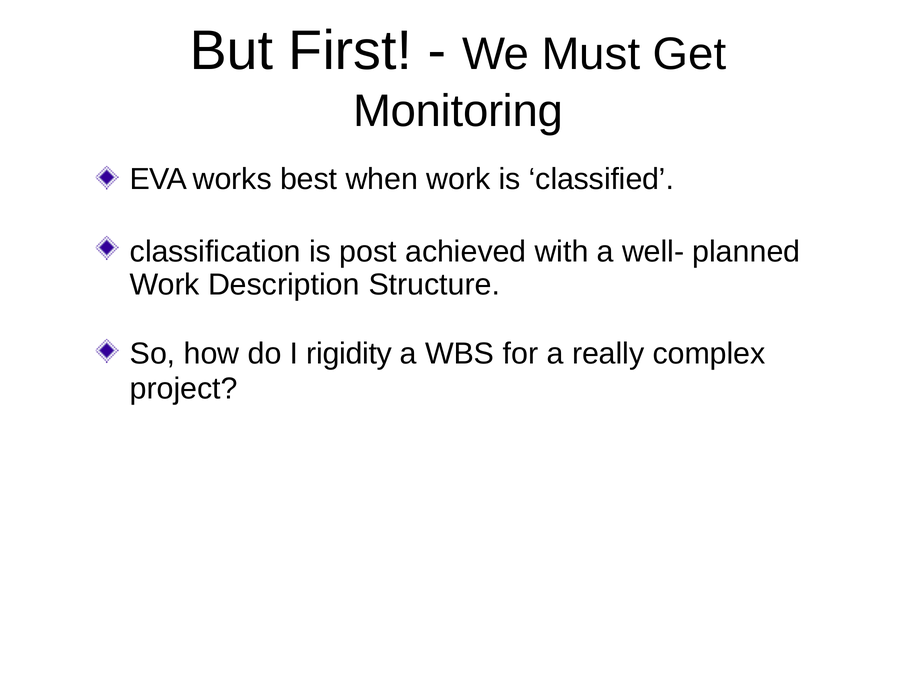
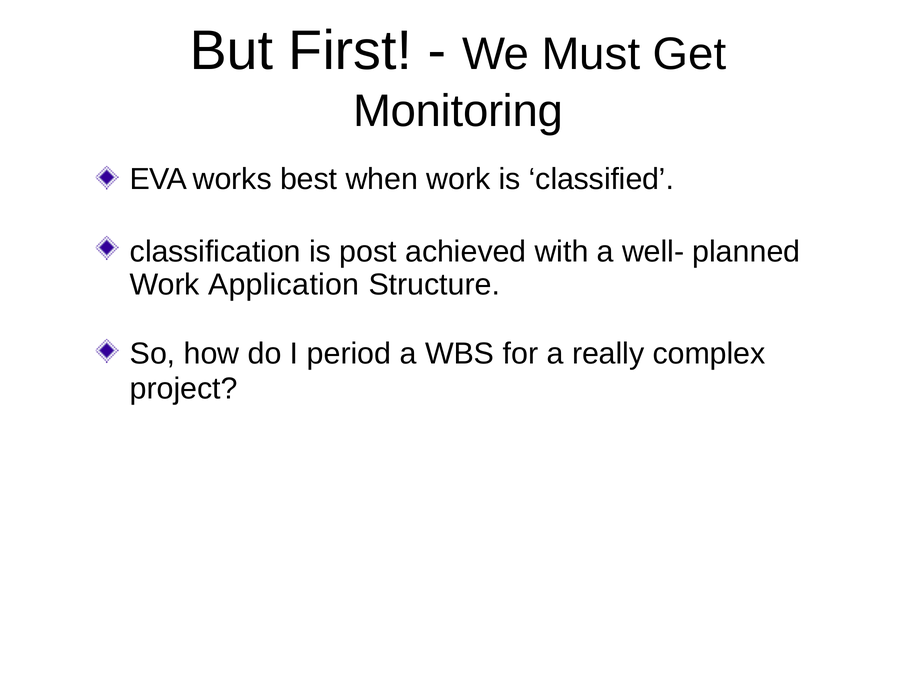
Description: Description -> Application (284, 285)
rigidity: rigidity -> period (349, 354)
